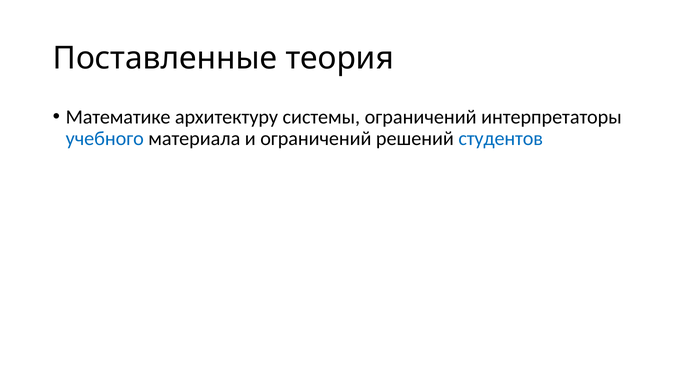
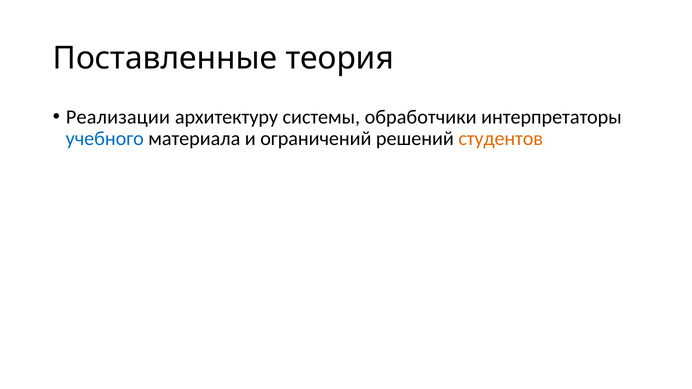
Математике: Математике -> Реализации (118, 117)
системы ограничений: ограничений -> обработчики (421, 117)
студентов colour: blue -> orange (501, 139)
